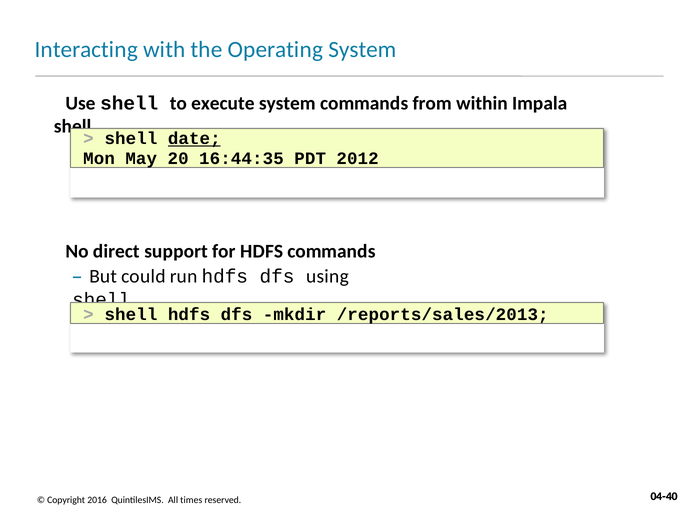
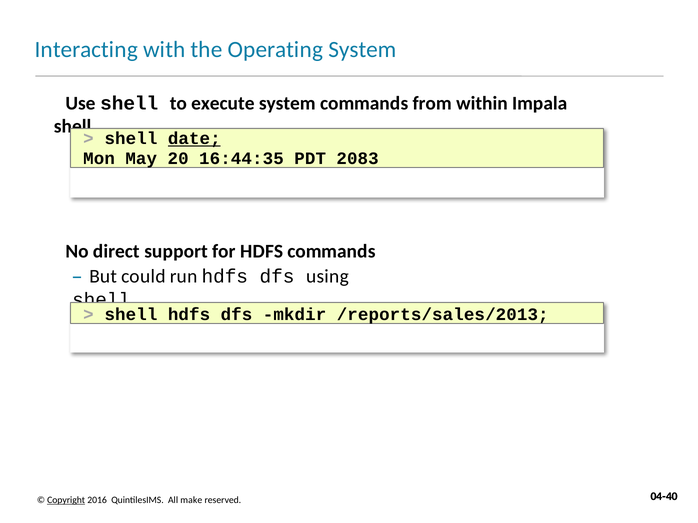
2012: 2012 -> 2083 (358, 159)
Copyright underline: none -> present (66, 501)
times: times -> make (191, 501)
